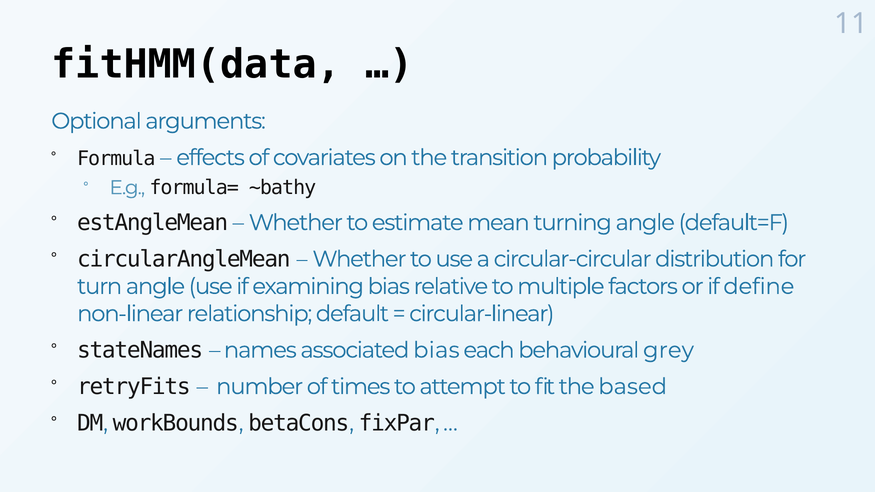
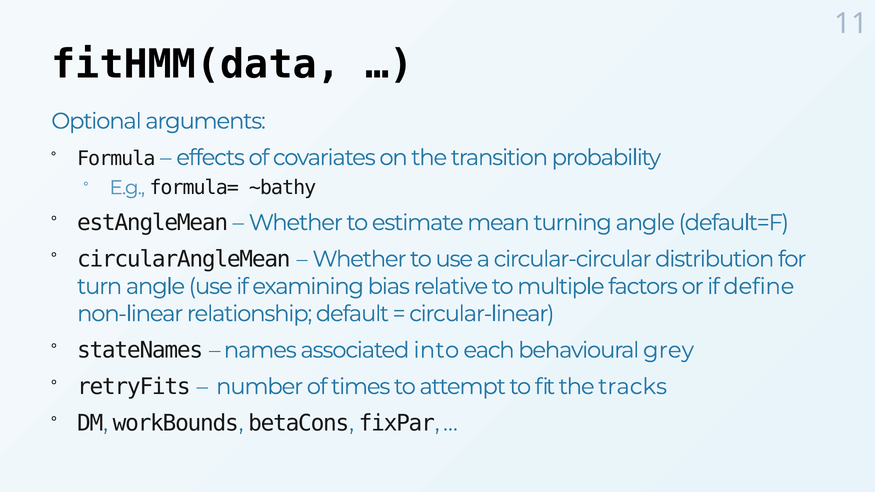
associated bias: bias -> into (436, 350)
based: based -> tracks (633, 387)
